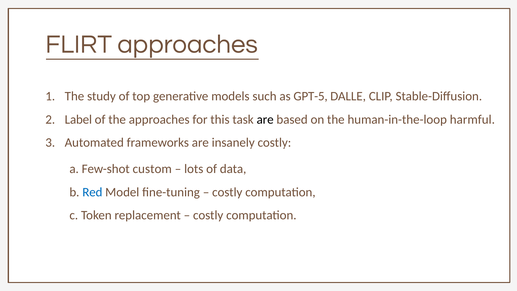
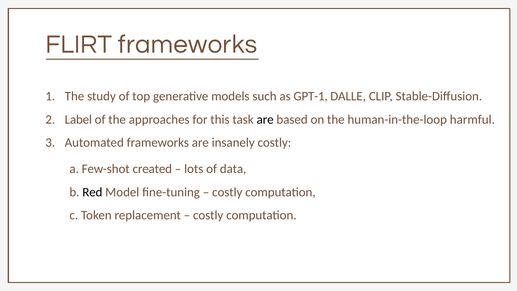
FLIRT approaches: approaches -> frameworks (188, 44)
GPT-5: GPT-5 -> GPT-1 (311, 96)
custom: custom -> created (152, 169)
Red colour: blue -> black (92, 192)
